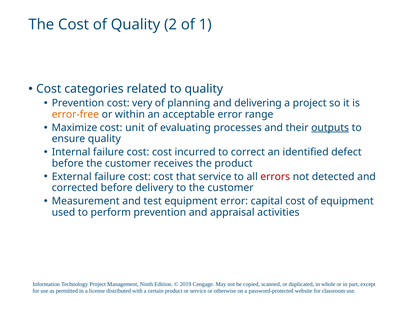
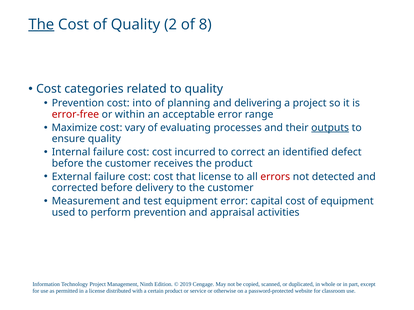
The underline: none -> present (41, 25)
1: 1 -> 8 (205, 25)
very: very -> into (142, 103)
error-free colour: orange -> red (75, 115)
unit: unit -> vary (135, 128)
that service: service -> license (215, 177)
